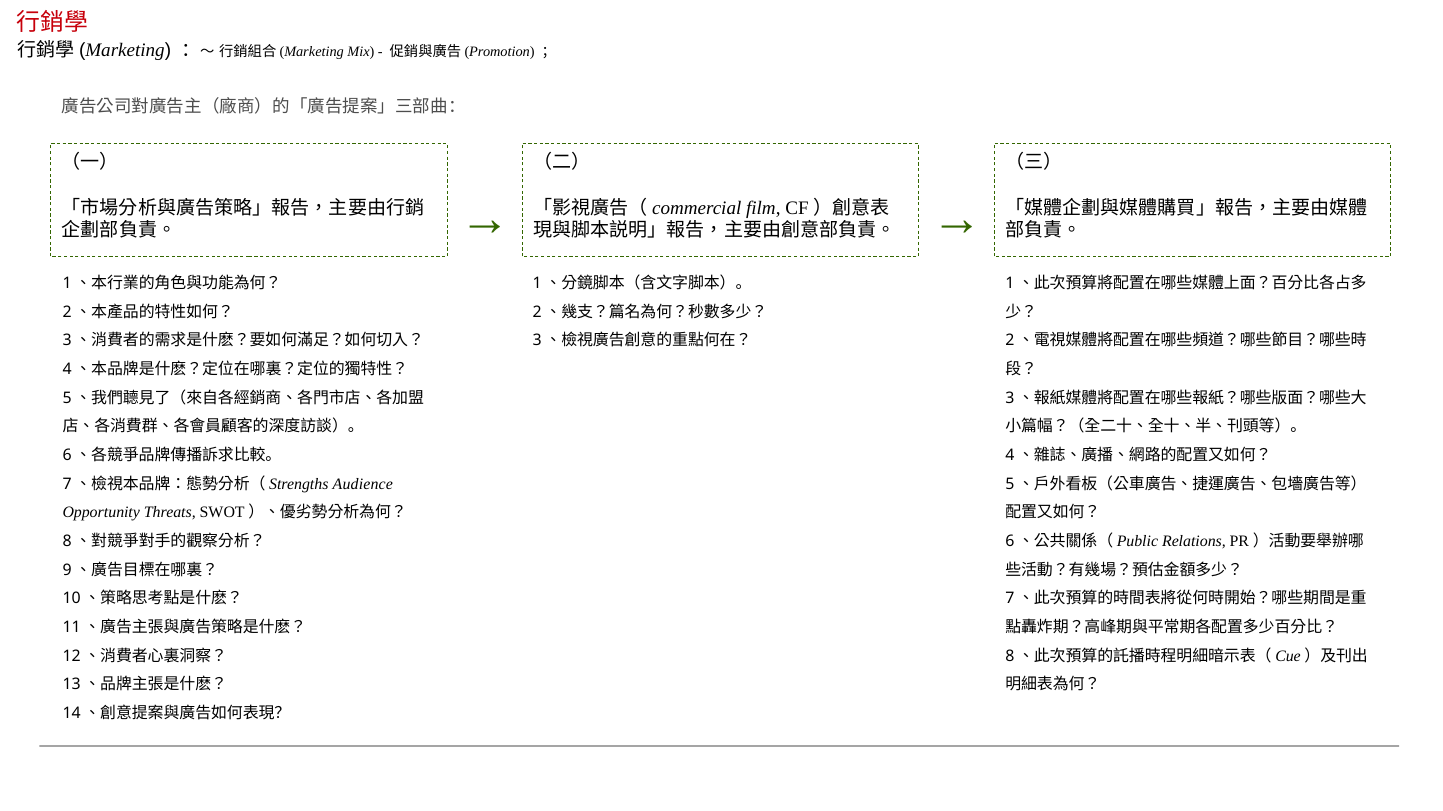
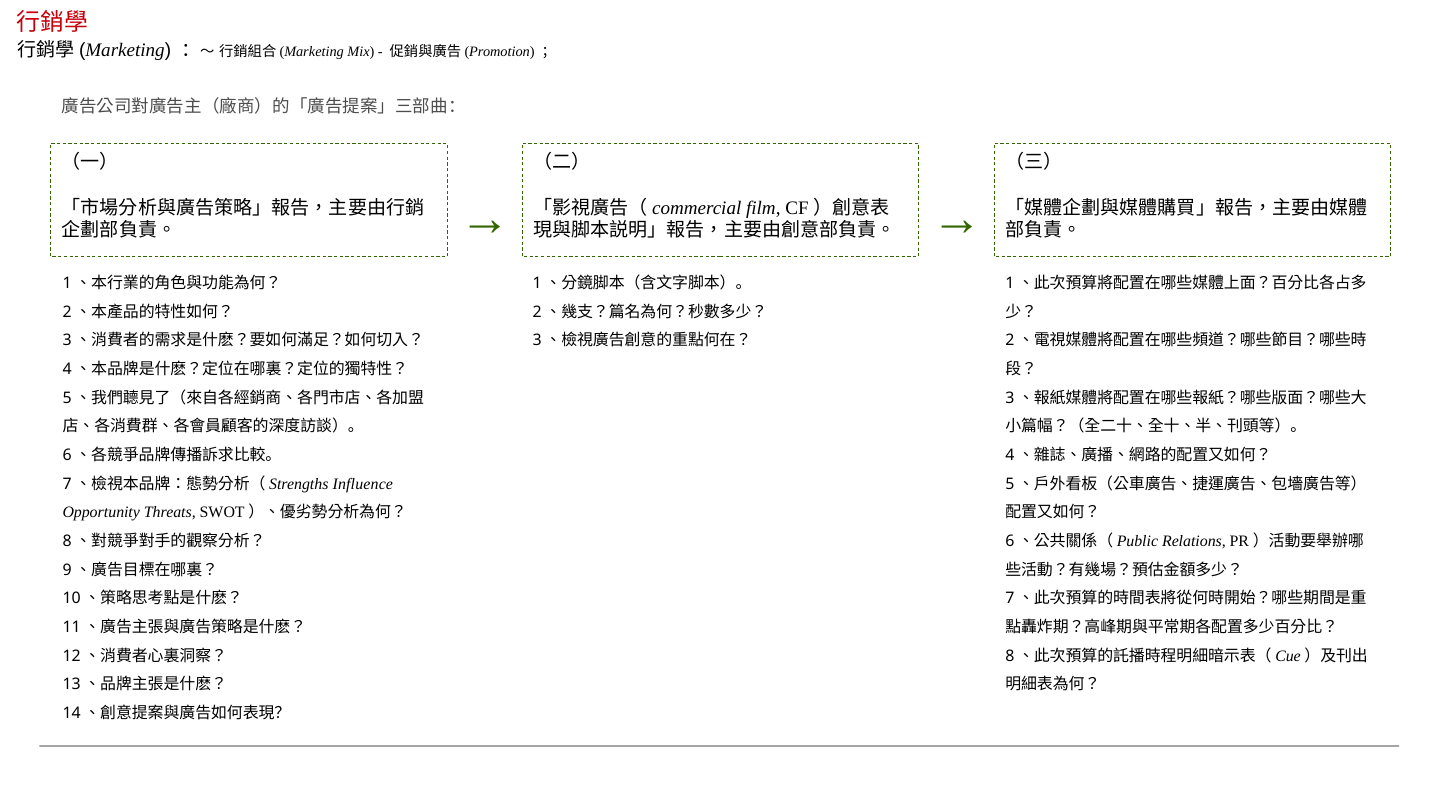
Audience: Audience -> Influence (363, 484)
